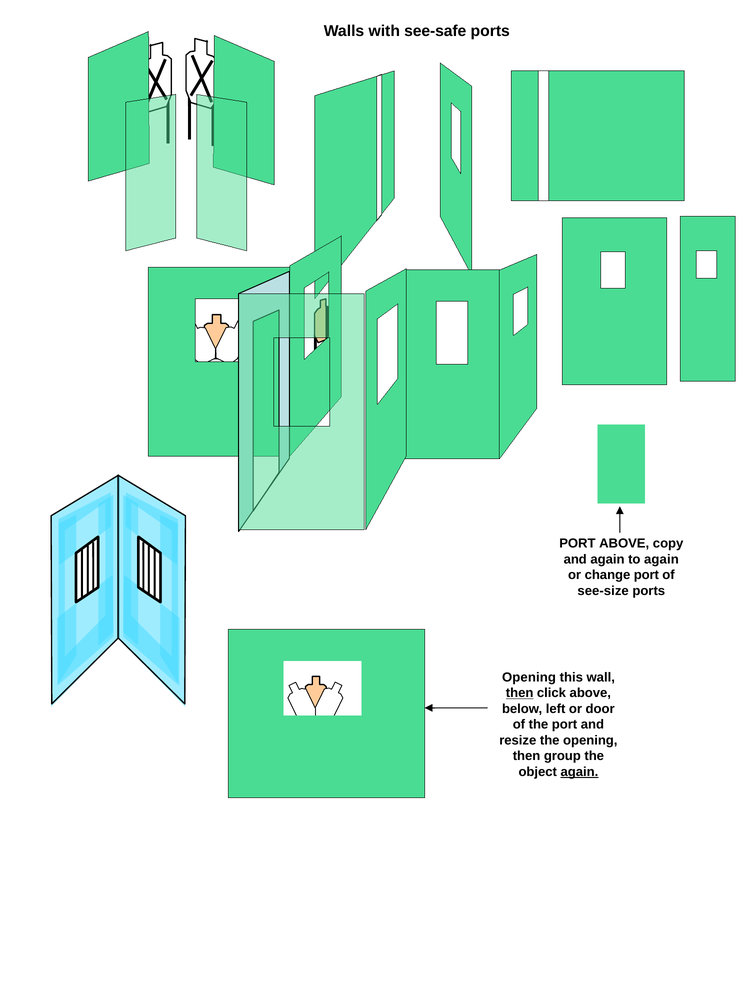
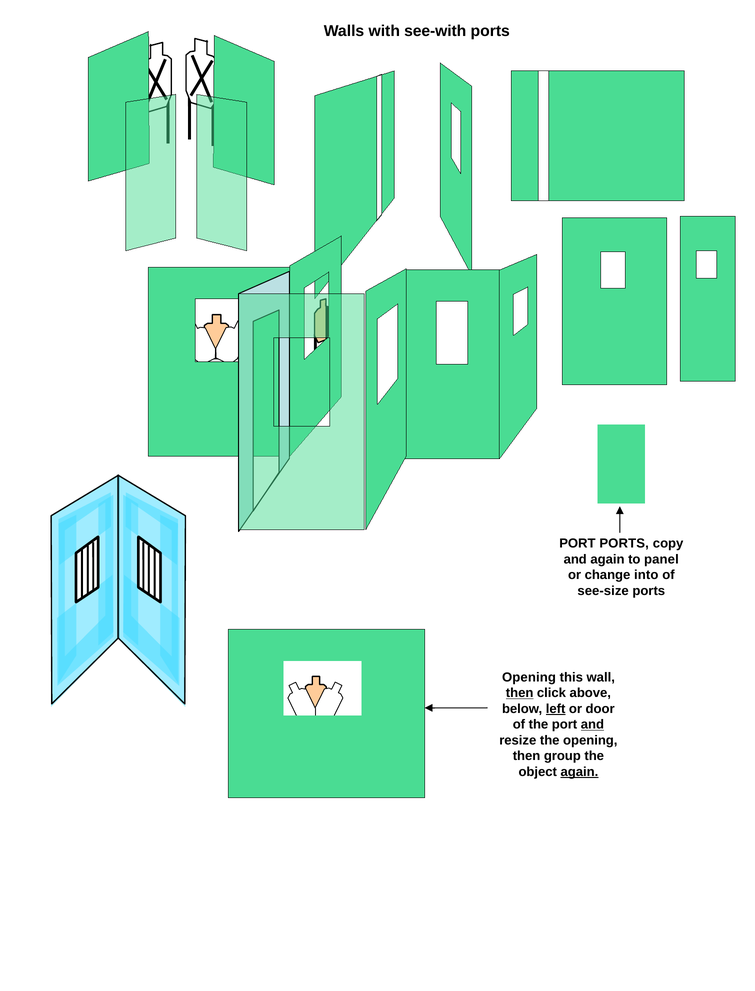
see-safe: see-safe -> see-with (435, 31)
PORT ABOVE: ABOVE -> PORTS (624, 544)
to again: again -> panel (661, 559)
change port: port -> into (646, 575)
left underline: none -> present (556, 709)
and underline: none -> present (592, 725)
